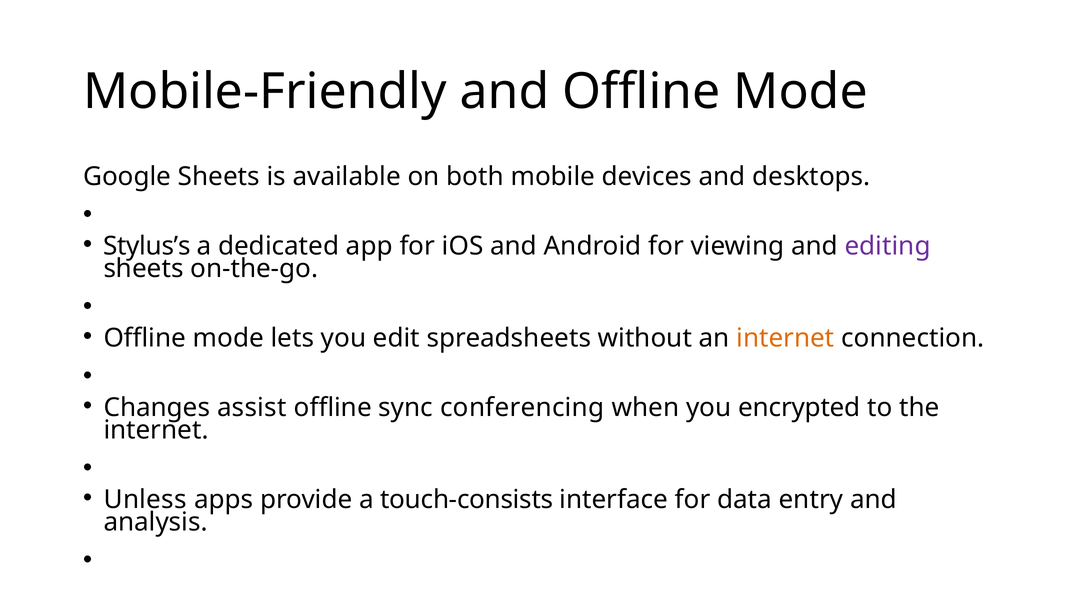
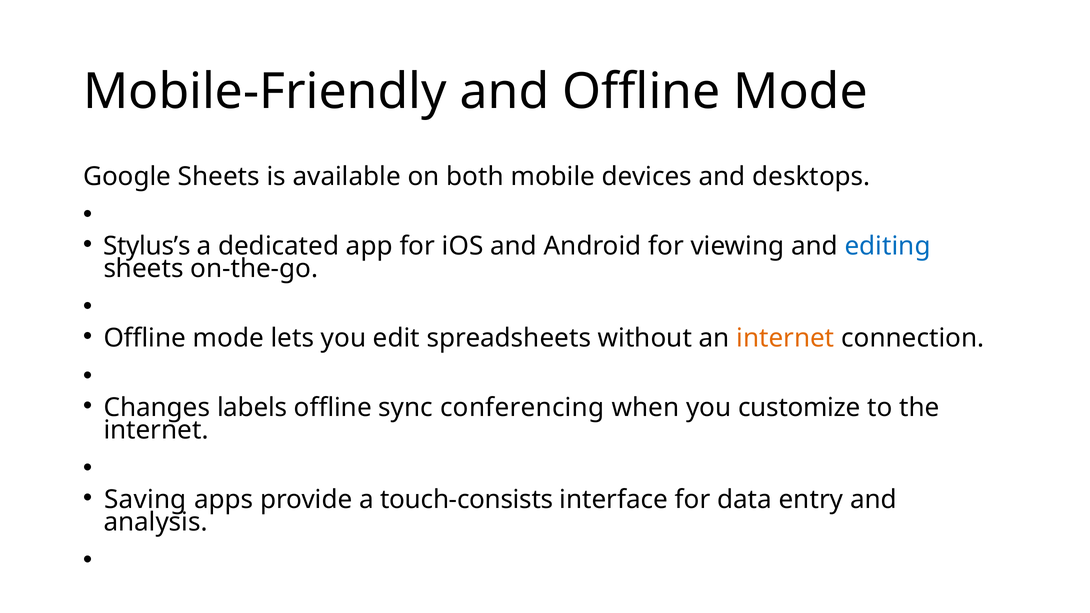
editing colour: purple -> blue (888, 246)
assist: assist -> labels (252, 408)
encrypted: encrypted -> customize (799, 408)
Unless: Unless -> Saving (145, 500)
